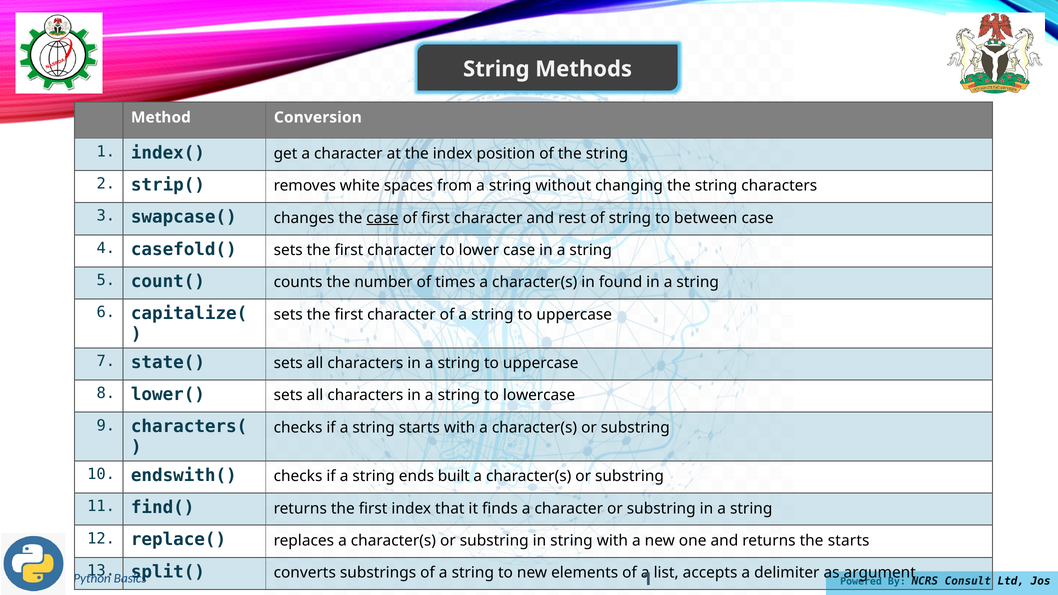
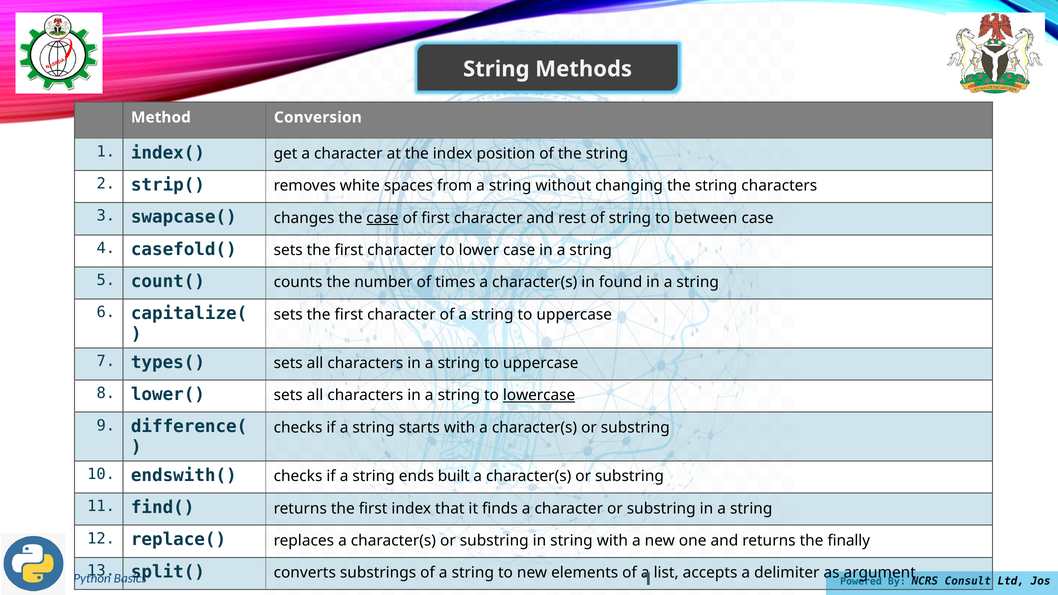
state(: state( -> types( (168, 362)
lowercase underline: none -> present (539, 395)
characters(: characters( -> difference( (189, 427)
the starts: starts -> finally (849, 541)
